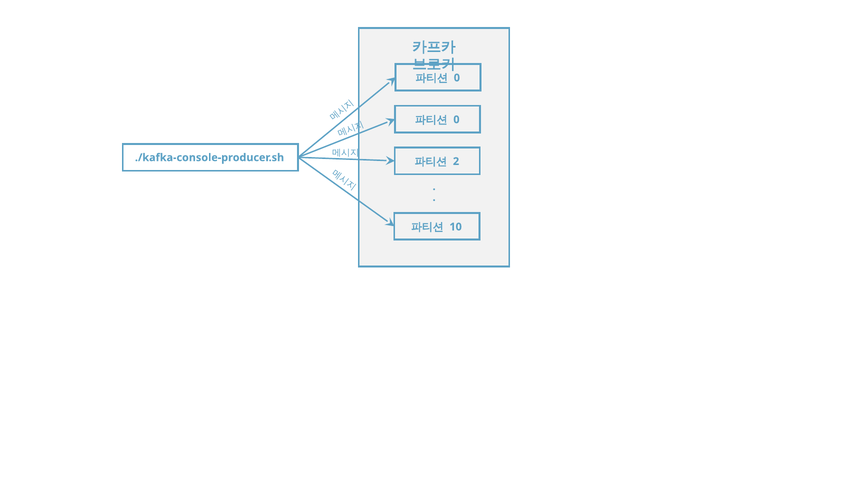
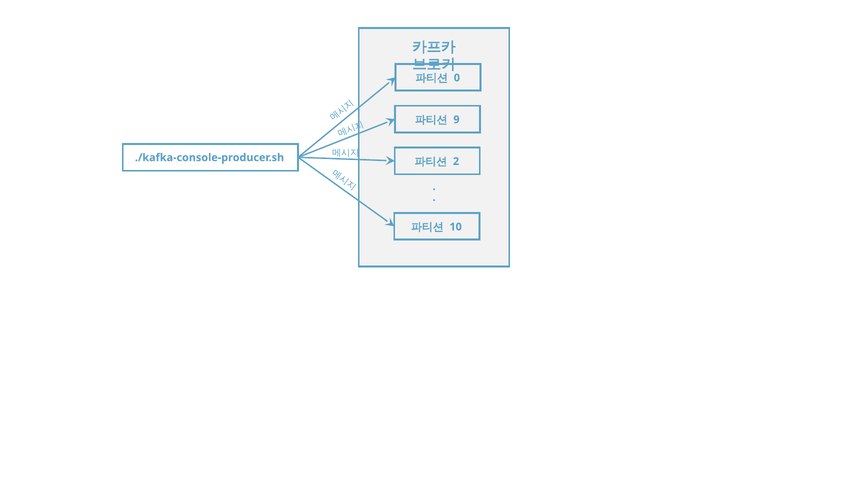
0: 0 -> 9 (456, 120)
